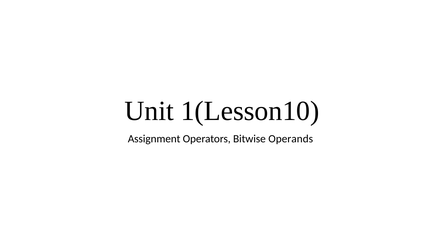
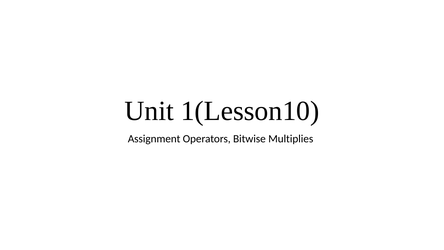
Operands: Operands -> Multiplies (291, 139)
